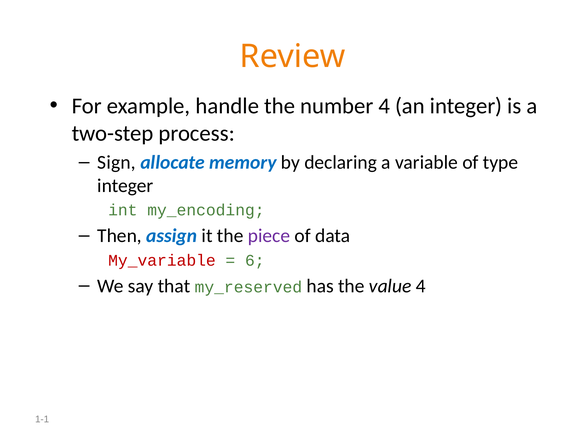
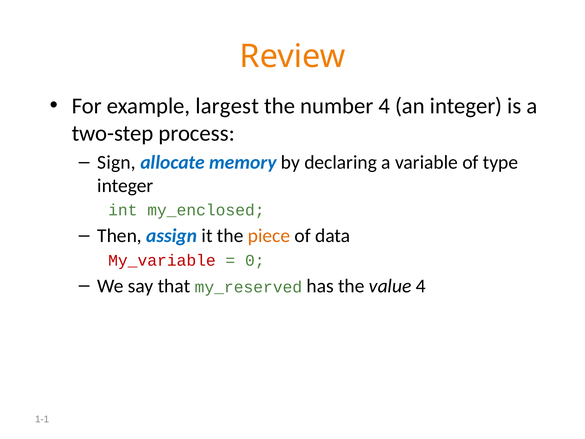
handle: handle -> largest (227, 106)
my_encoding: my_encoding -> my_enclosed (206, 210)
piece colour: purple -> orange (269, 236)
6: 6 -> 0 (255, 260)
